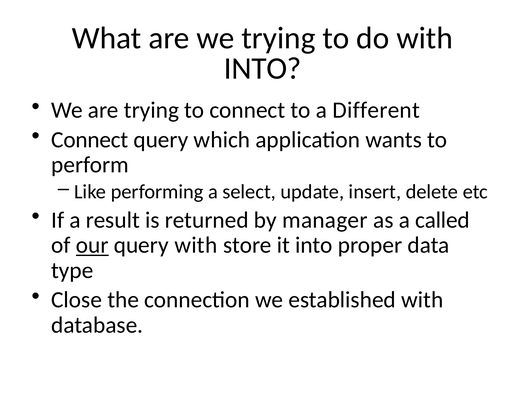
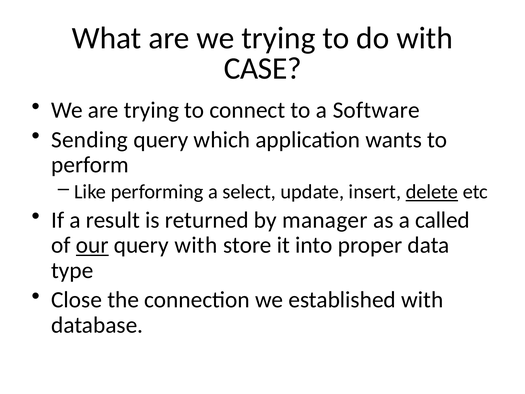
INTO: INTO -> CASE (263, 68)
Different: Different -> Software (376, 110)
Connect: Connect -> Sending (90, 140)
delete underline: none -> present (432, 192)
